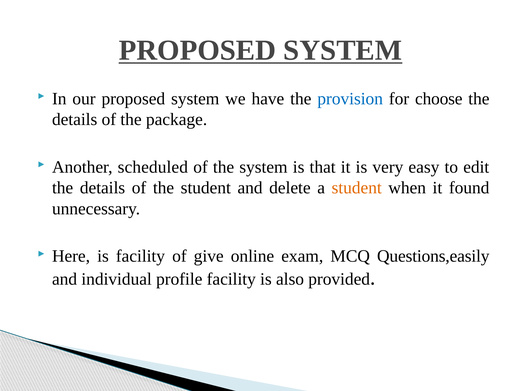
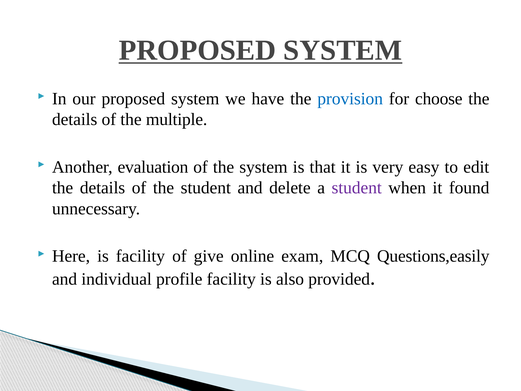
package: package -> multiple (177, 119)
scheduled: scheduled -> evaluation (153, 167)
student colour: orange -> purple (357, 188)
